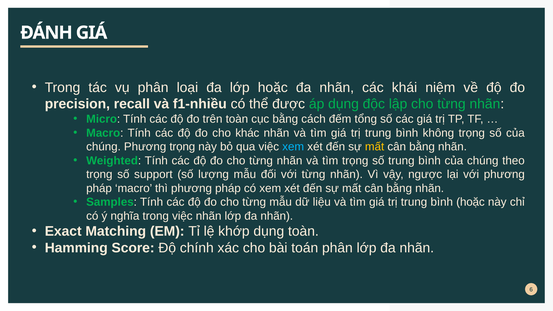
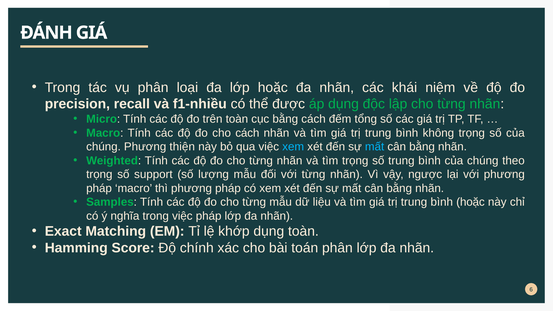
cho khác: khác -> cách (247, 133)
Phương trọng: trọng -> thiện (182, 147)
mất colour: yellow -> light blue (375, 147)
việc nhãn: nhãn -> pháp (209, 216)
